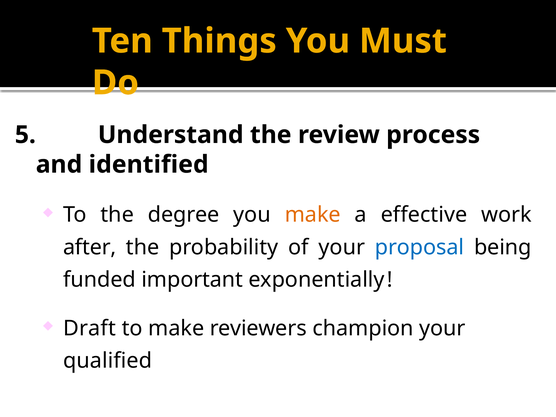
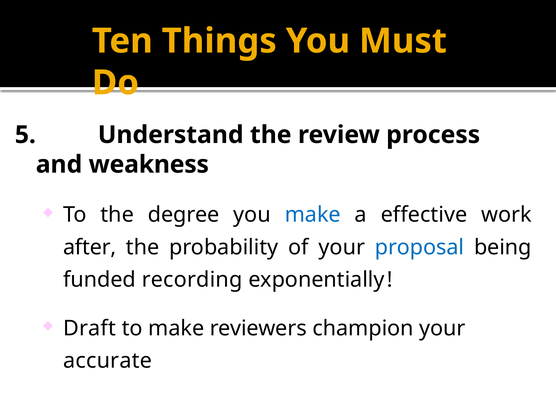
identified: identified -> weakness (149, 164)
make colour: orange -> blue (313, 215)
important: important -> recording (192, 280)
qualified: qualified -> accurate (108, 361)
